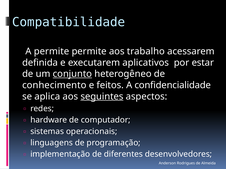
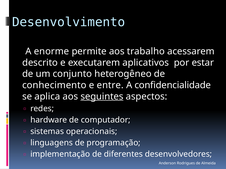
Compatibilidade: Compatibilidade -> Desenvolvimento (69, 22)
A permite: permite -> enorme (52, 52)
definida: definida -> descrito (40, 63)
conjunto underline: present -> none (72, 74)
feitos: feitos -> entre (110, 85)
